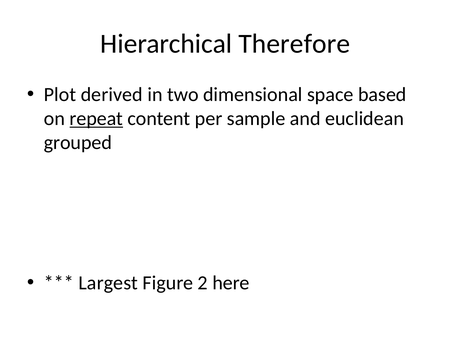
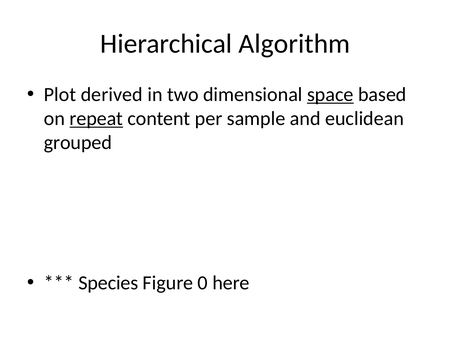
Therefore: Therefore -> Algorithm (294, 44)
space underline: none -> present (330, 95)
Largest: Largest -> Species (108, 283)
2: 2 -> 0 (203, 283)
